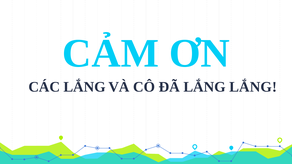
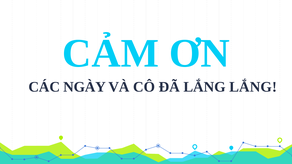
CÁC LẮNG: LẮNG -> NGÀY (85, 87)
